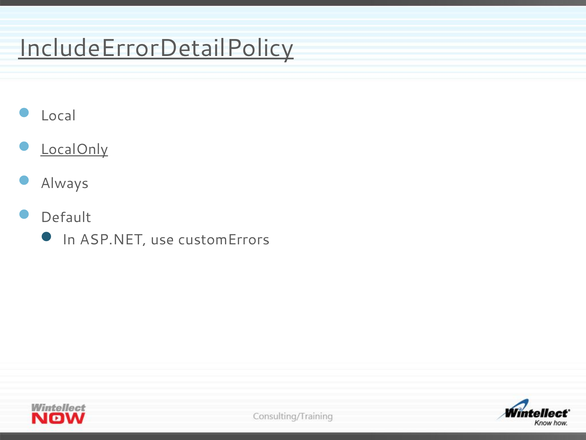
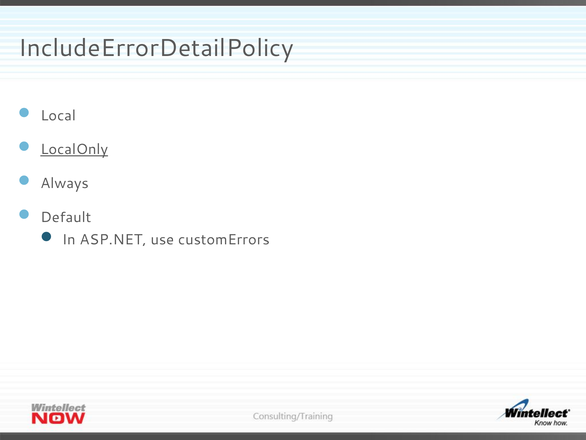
IncludeErrorDetailPolicy underline: present -> none (156, 48)
